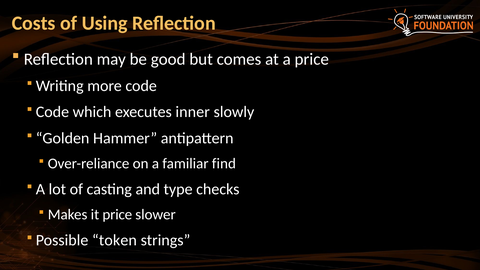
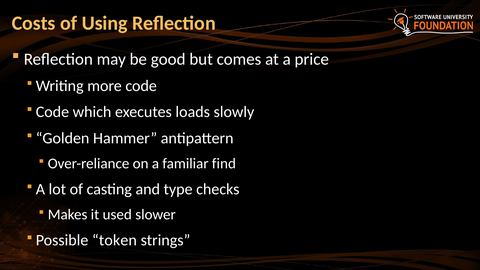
inner: inner -> loads (193, 112)
it price: price -> used (117, 215)
